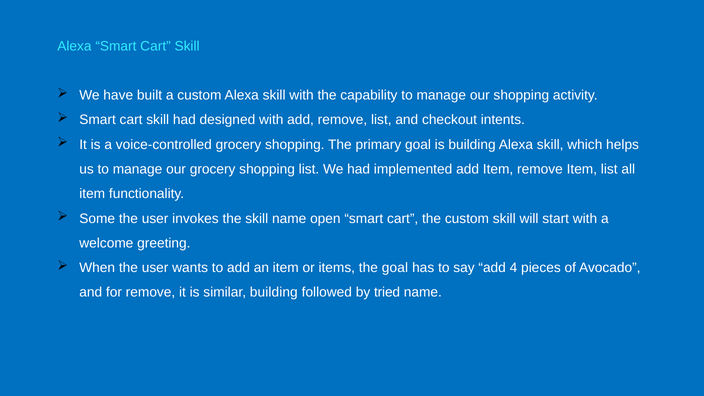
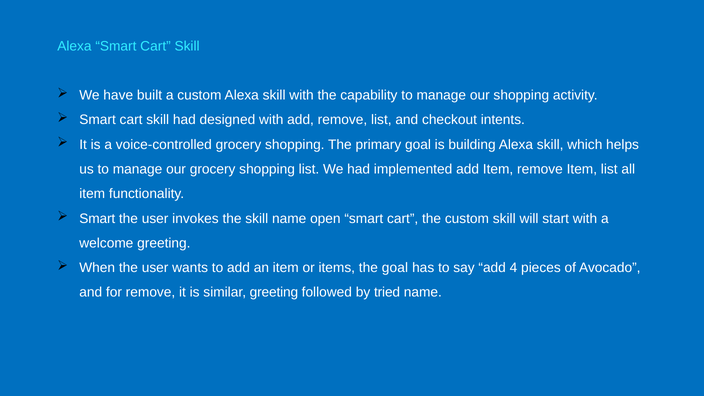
Some: Some -> Smart (97, 218)
similar building: building -> greeting (274, 292)
